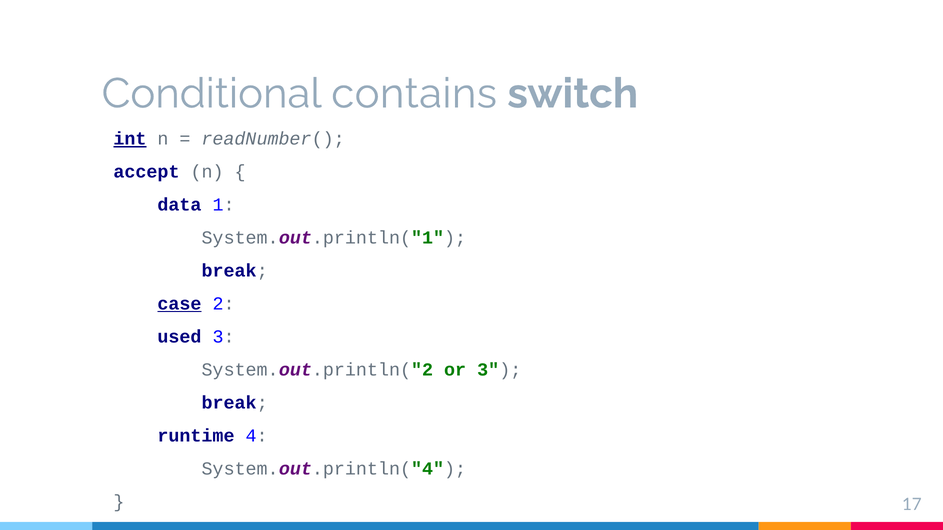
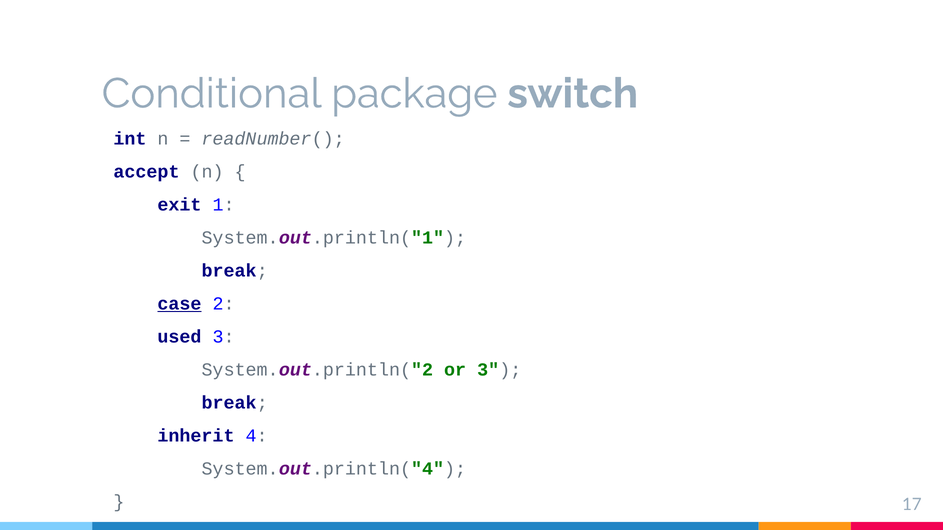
contains: contains -> package (414, 94)
int underline: present -> none (130, 139)
data: data -> exit (179, 205)
runtime: runtime -> inherit (196, 436)
